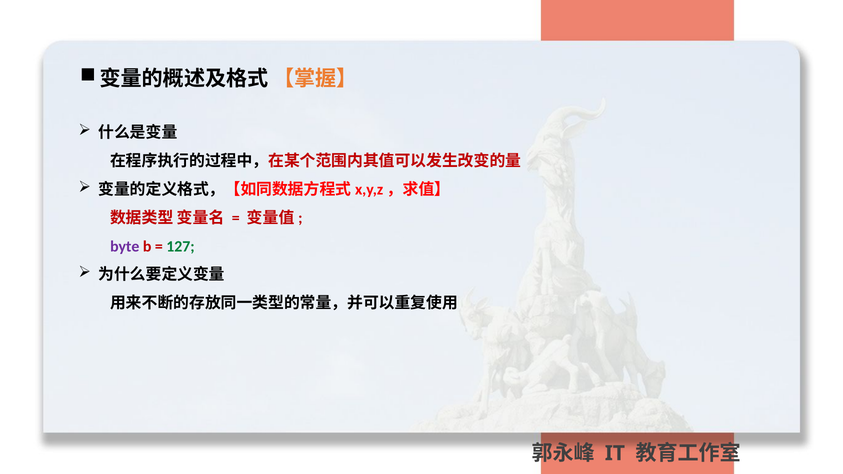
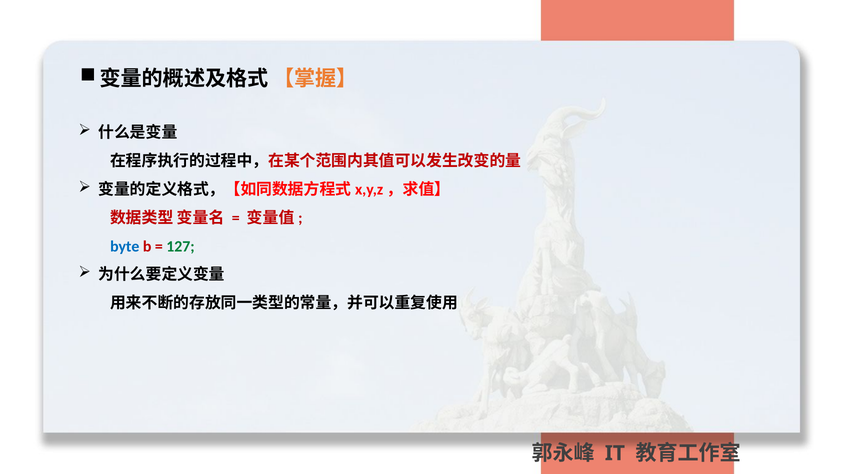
byte colour: purple -> blue (125, 246)
